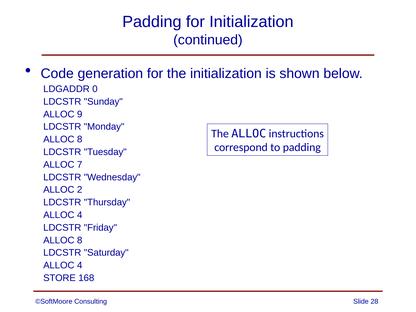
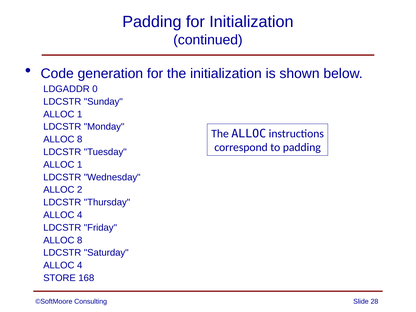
9: 9 -> 1 (80, 114)
7: 7 -> 1 (80, 165)
